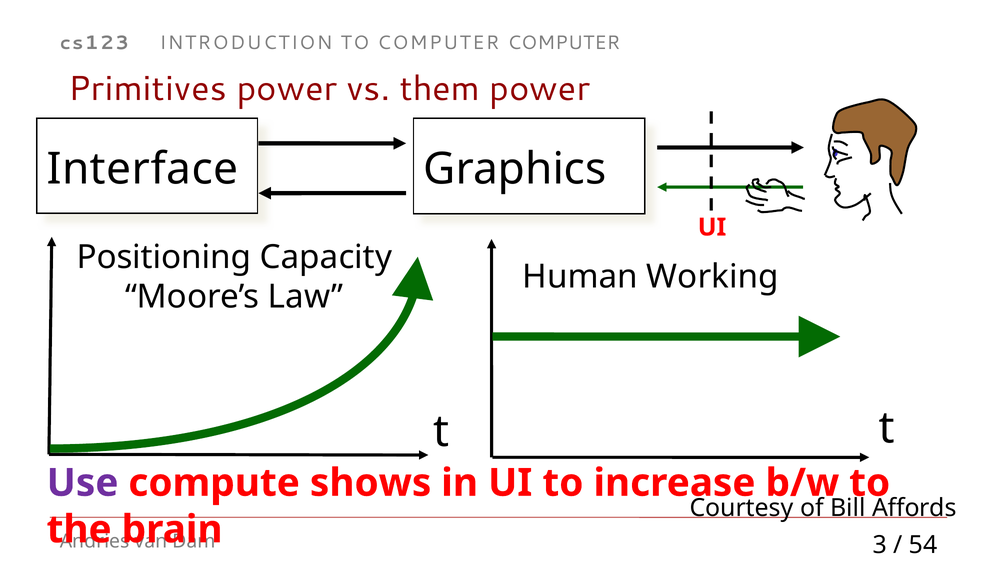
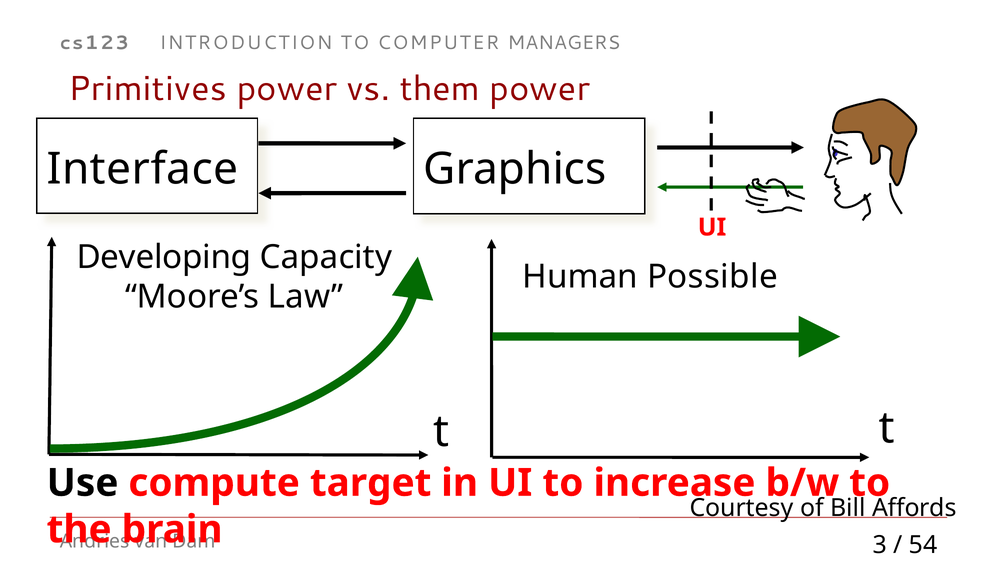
COMPUTER COMPUTER: COMPUTER -> MANAGERS (564, 43)
Positioning: Positioning -> Developing (164, 257)
Working: Working -> Possible (712, 277)
Use colour: purple -> black (83, 483)
shows: shows -> target (371, 483)
